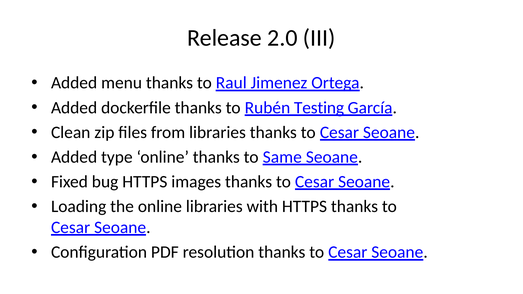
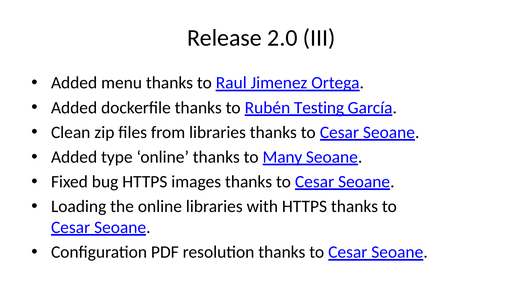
Same: Same -> Many (282, 157)
